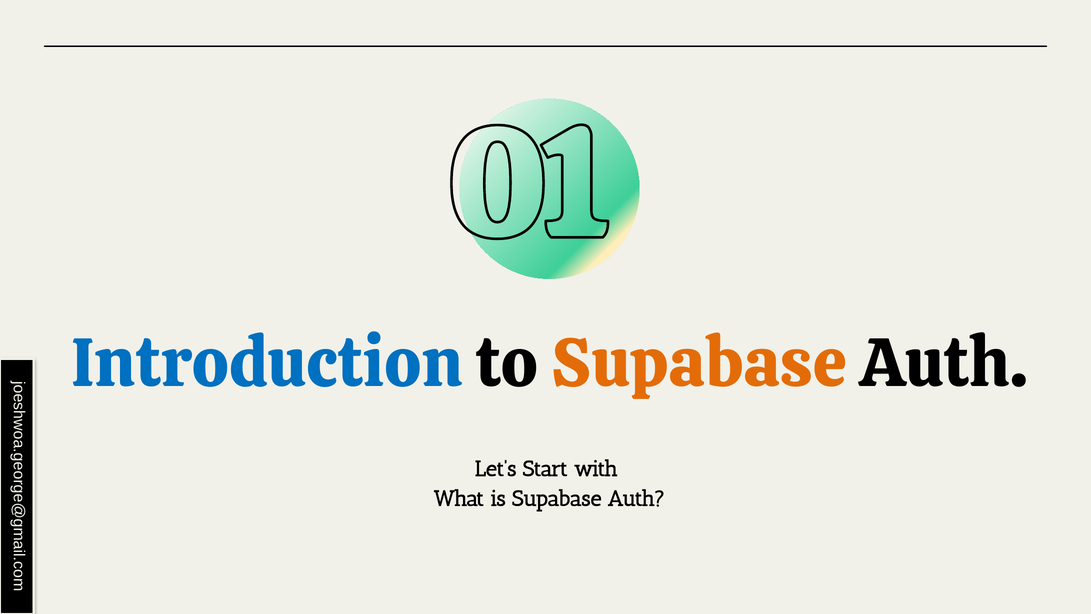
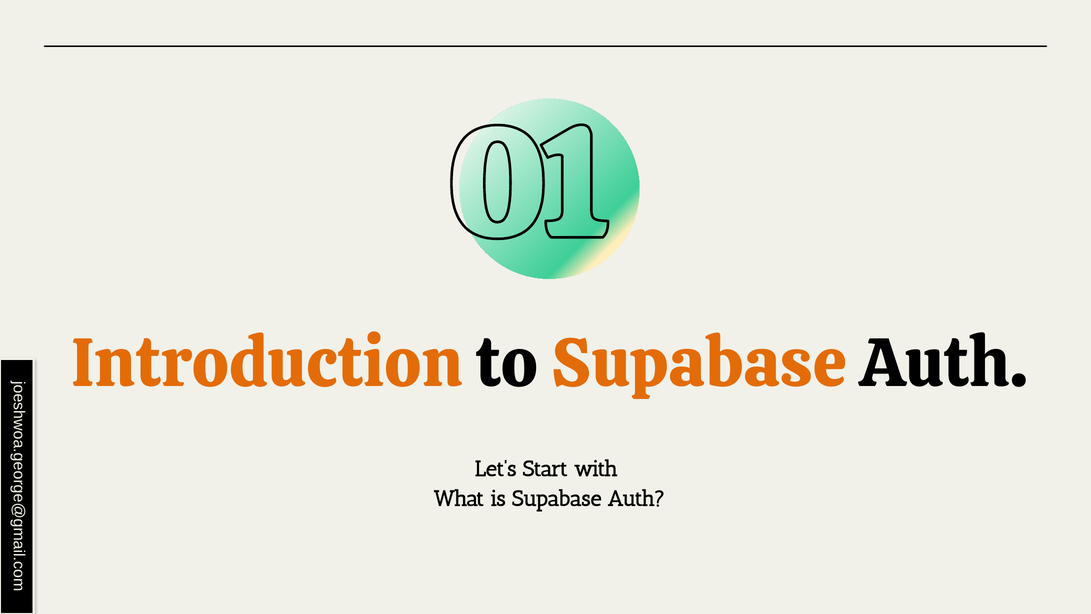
Introduction colour: blue -> orange (267, 364)
